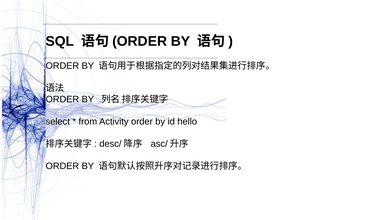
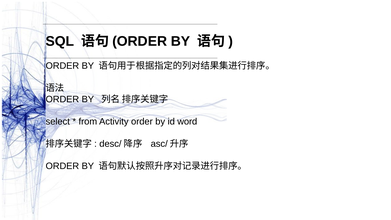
hello: hello -> word (187, 121)
